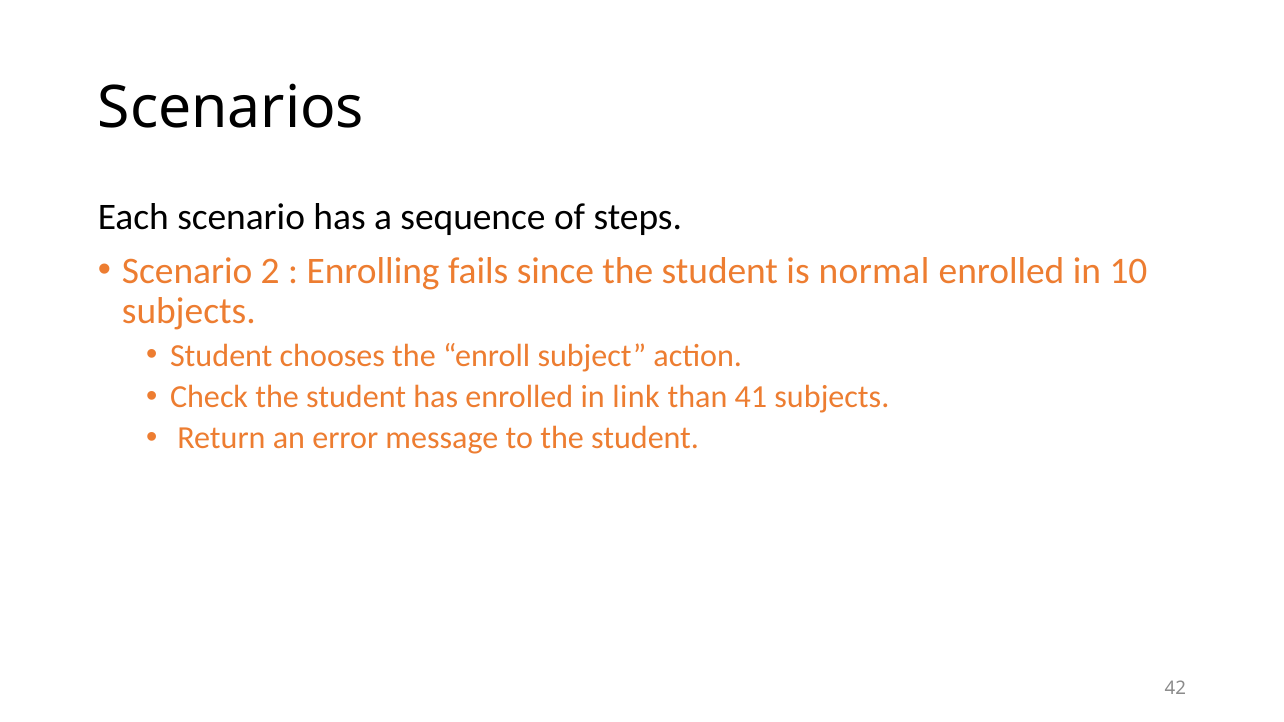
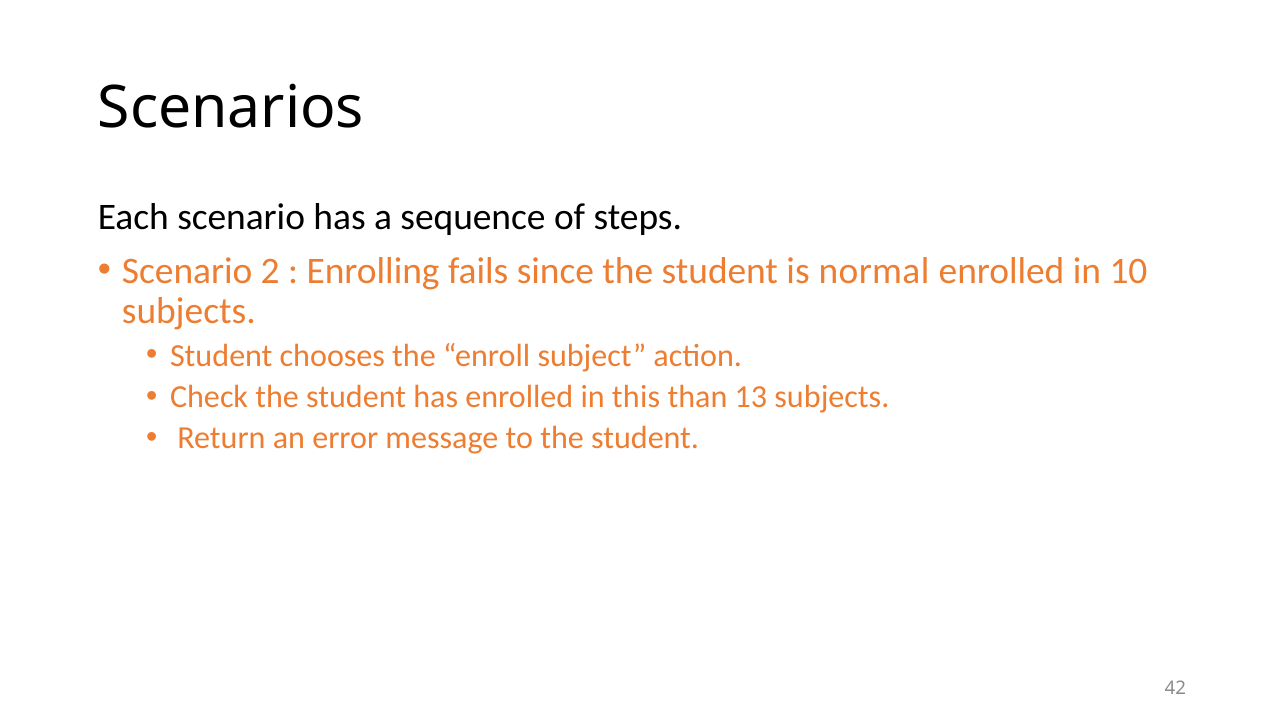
link: link -> this (636, 397)
41: 41 -> 13 (751, 397)
